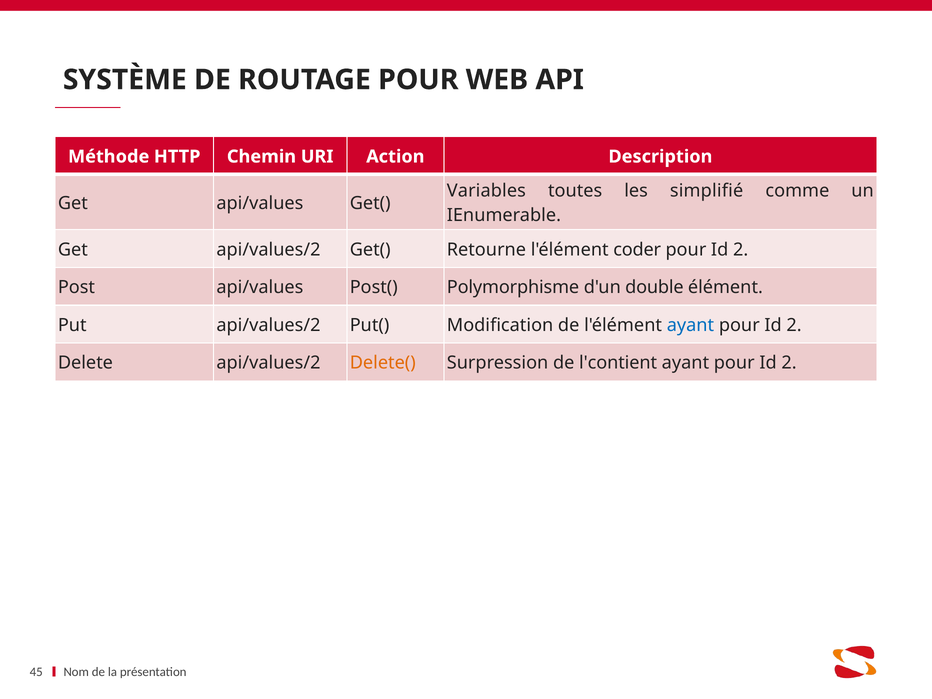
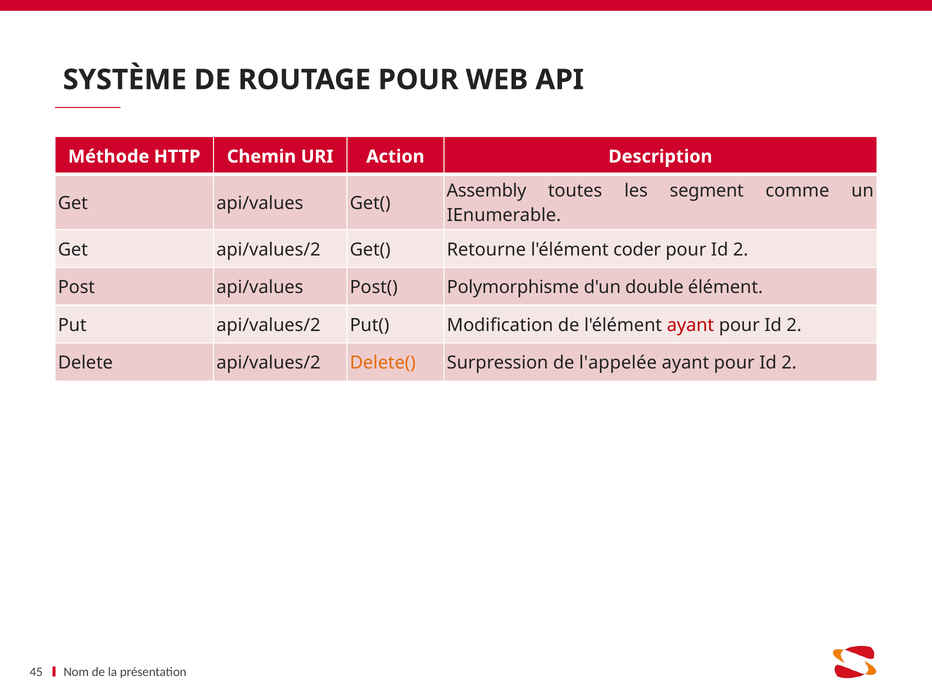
Variables: Variables -> Assembly (487, 191)
simplifié: simplifié -> segment (707, 191)
ayant colour: blue -> red (690, 325)
l'contient: l'contient -> l'appelée (618, 363)
